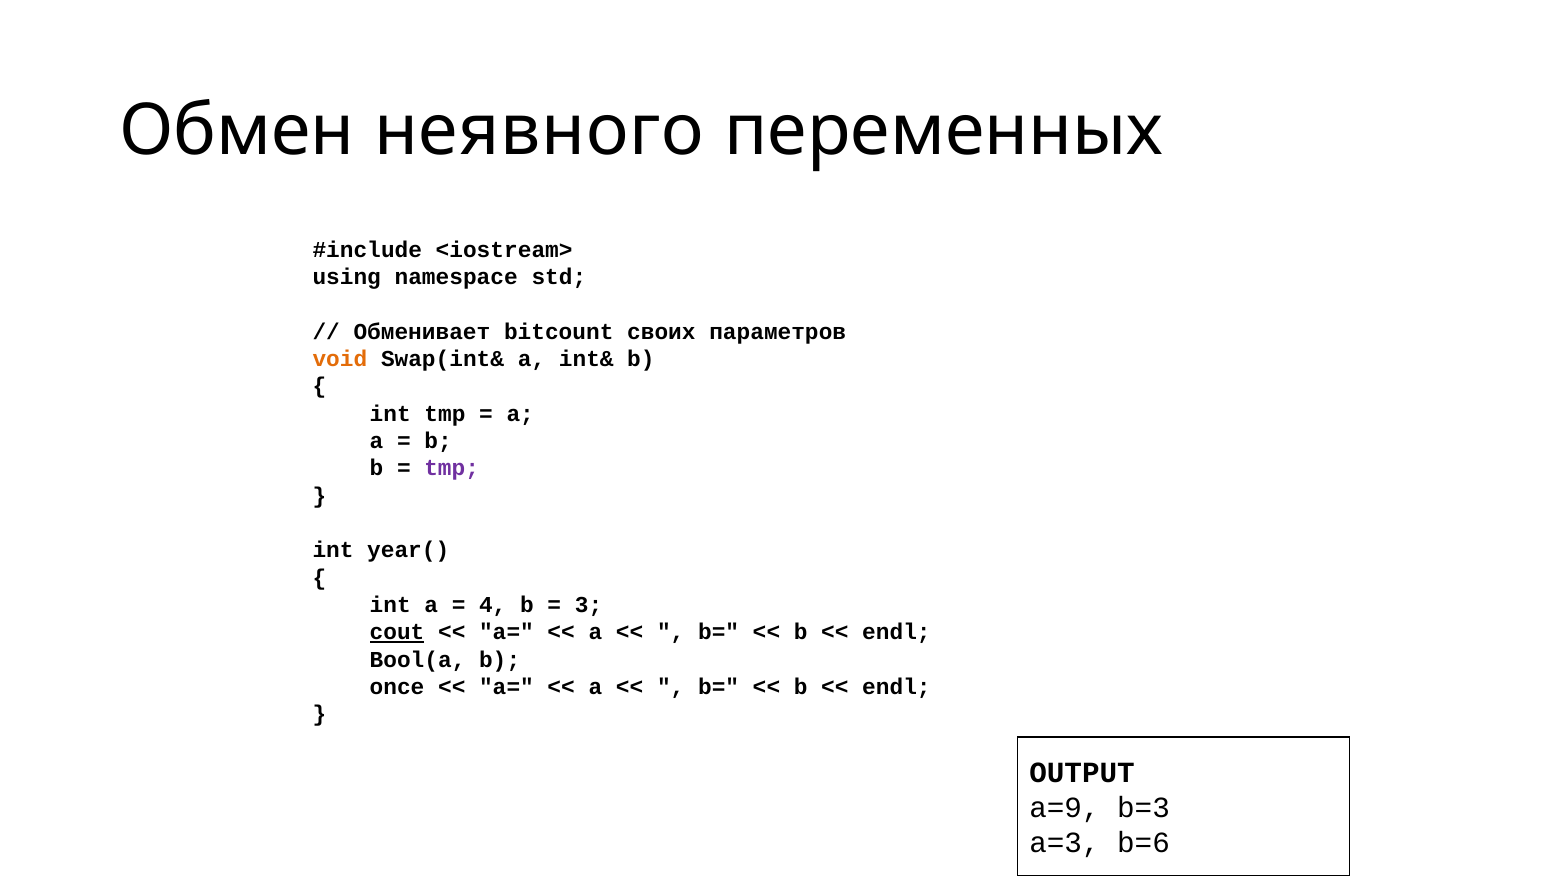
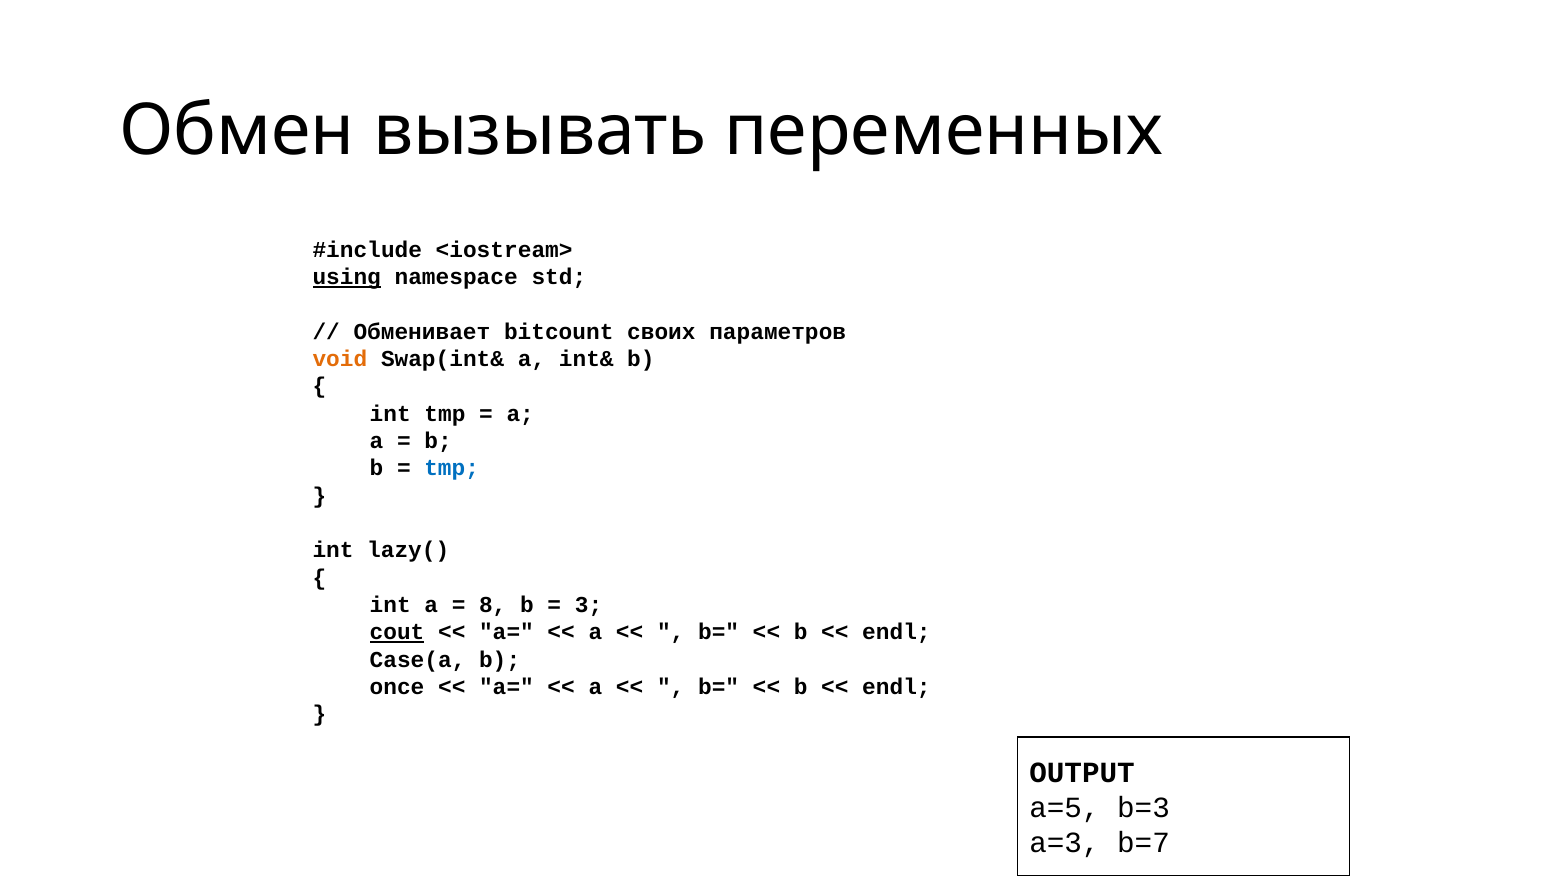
неявного: неявного -> вызывать (540, 131)
using underline: none -> present (347, 277)
tmp colour: purple -> blue (452, 468)
year(: year( -> lazy( (408, 550)
4: 4 -> 8 (493, 605)
Bool(a: Bool(a -> Case(a (418, 660)
a=9: a=9 -> a=5 (1064, 808)
b=6: b=6 -> b=7 (1143, 843)
